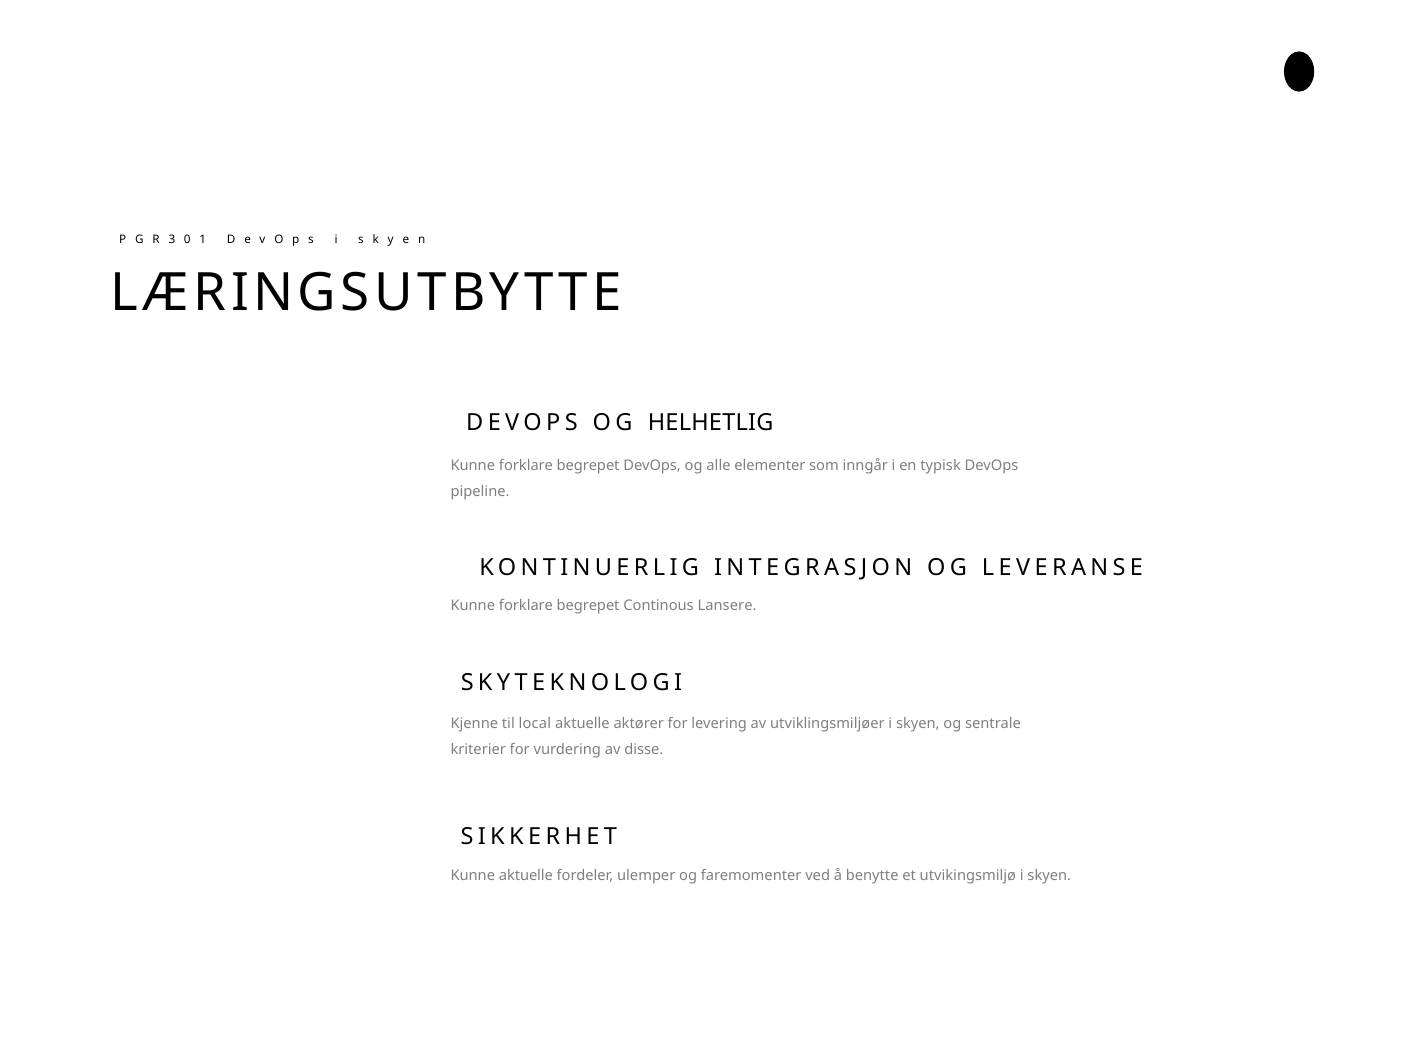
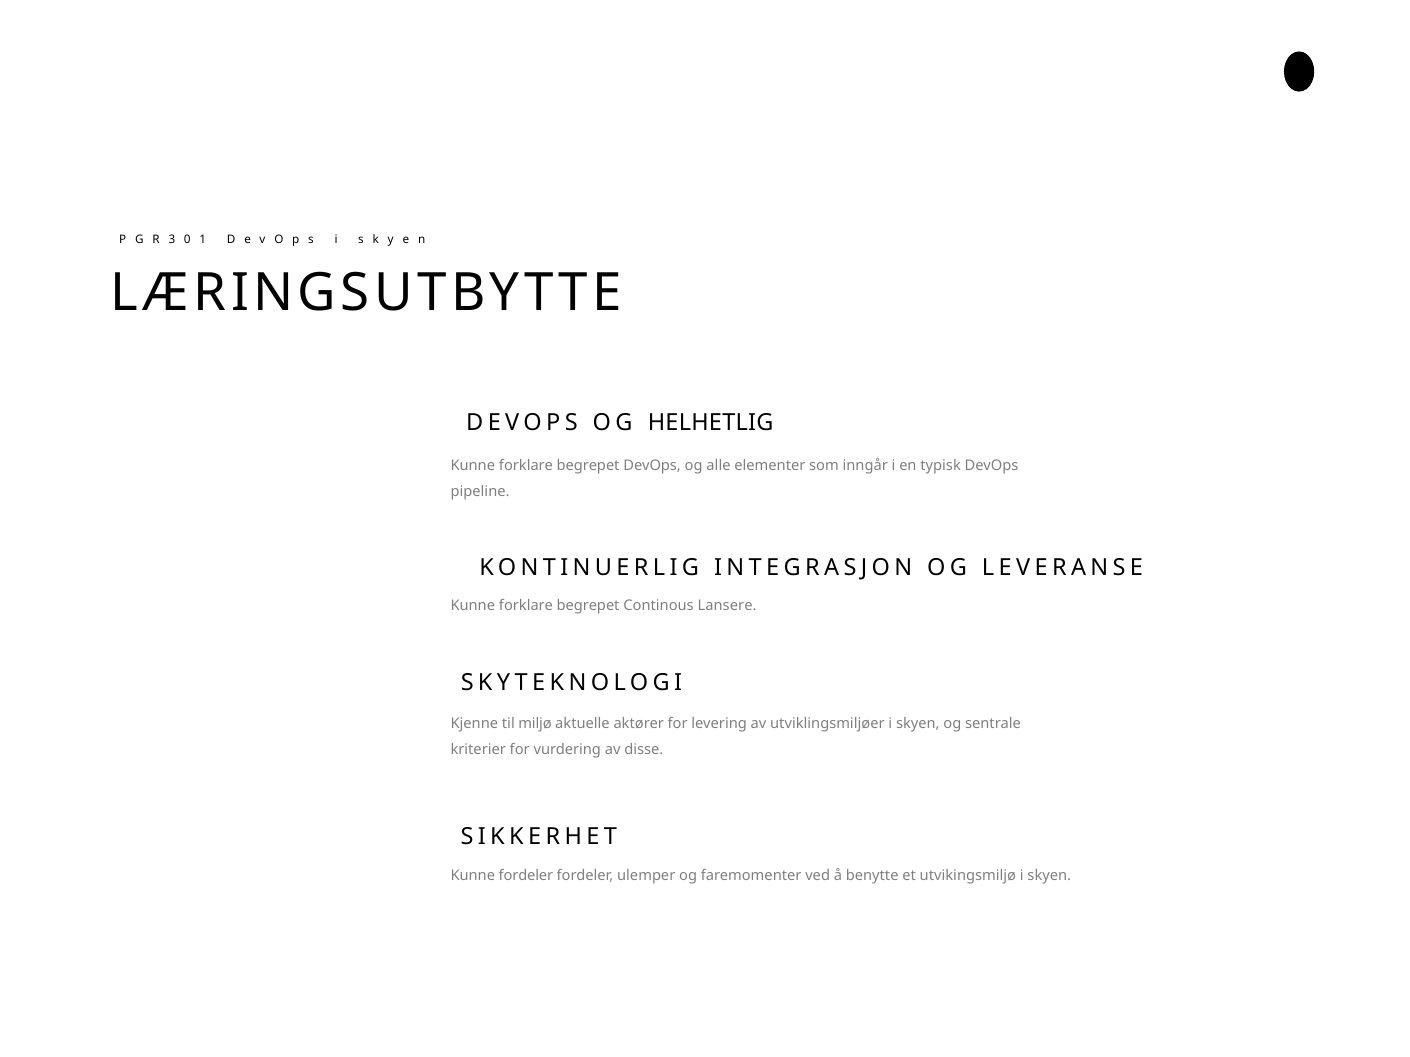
local: local -> miljø (535, 724)
Kunne aktuelle: aktuelle -> fordeler (526, 876)
